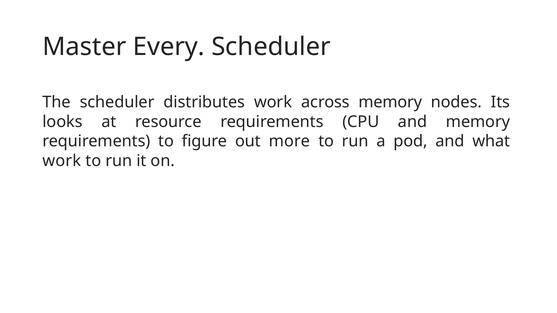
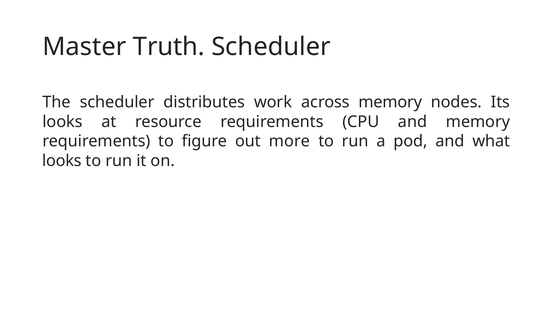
Every: Every -> Truth (169, 47)
work: work -> looks (62, 161)
